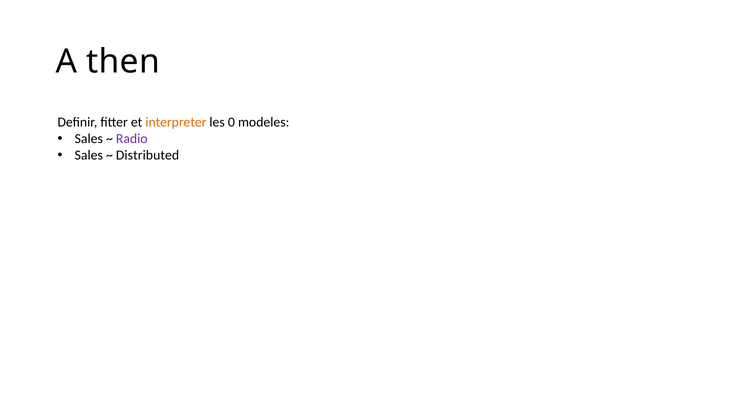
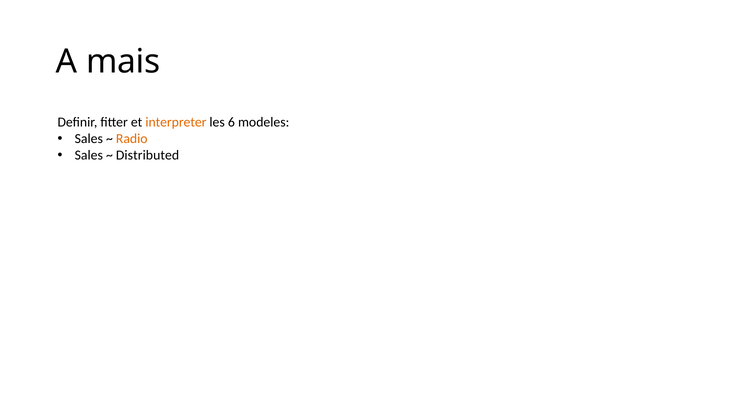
then: then -> mais (123, 62)
0: 0 -> 6 (231, 123)
Radio colour: purple -> orange (132, 139)
